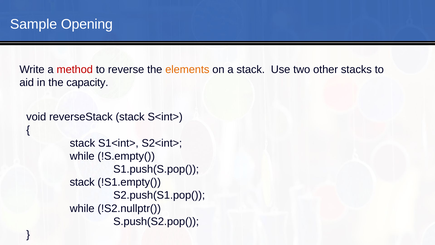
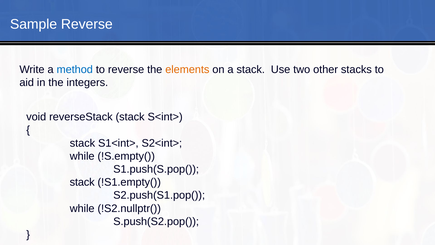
Sample Opening: Opening -> Reverse (87, 24)
method colour: red -> blue (75, 69)
capacity: capacity -> integers (87, 82)
